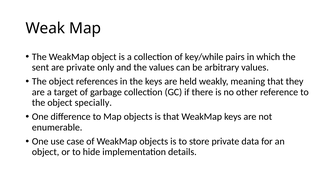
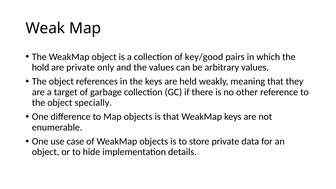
key/while: key/while -> key/good (204, 57)
sent: sent -> hold (41, 67)
